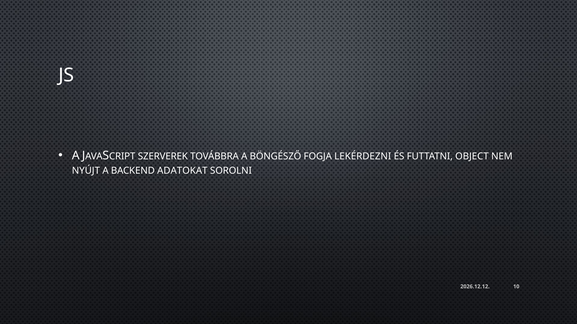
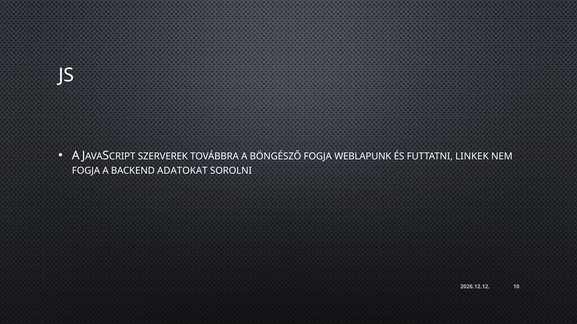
LEKÉRDEZNI: LEKÉRDEZNI -> WEBLAPUNK (363, 157)
OBJECT: OBJECT -> LINKEK (472, 157)
NYÚJT: NYÚJT -> FOGJA (86, 171)
